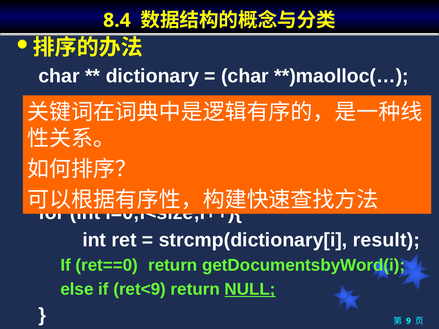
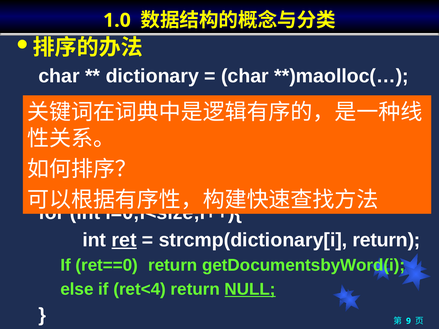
8.4: 8.4 -> 1.0 (117, 20)
ret underline: none -> present (124, 240)
strcmp(dictionary[i result: result -> return (387, 240)
ret<9: ret<9 -> ret<4 (140, 289)
